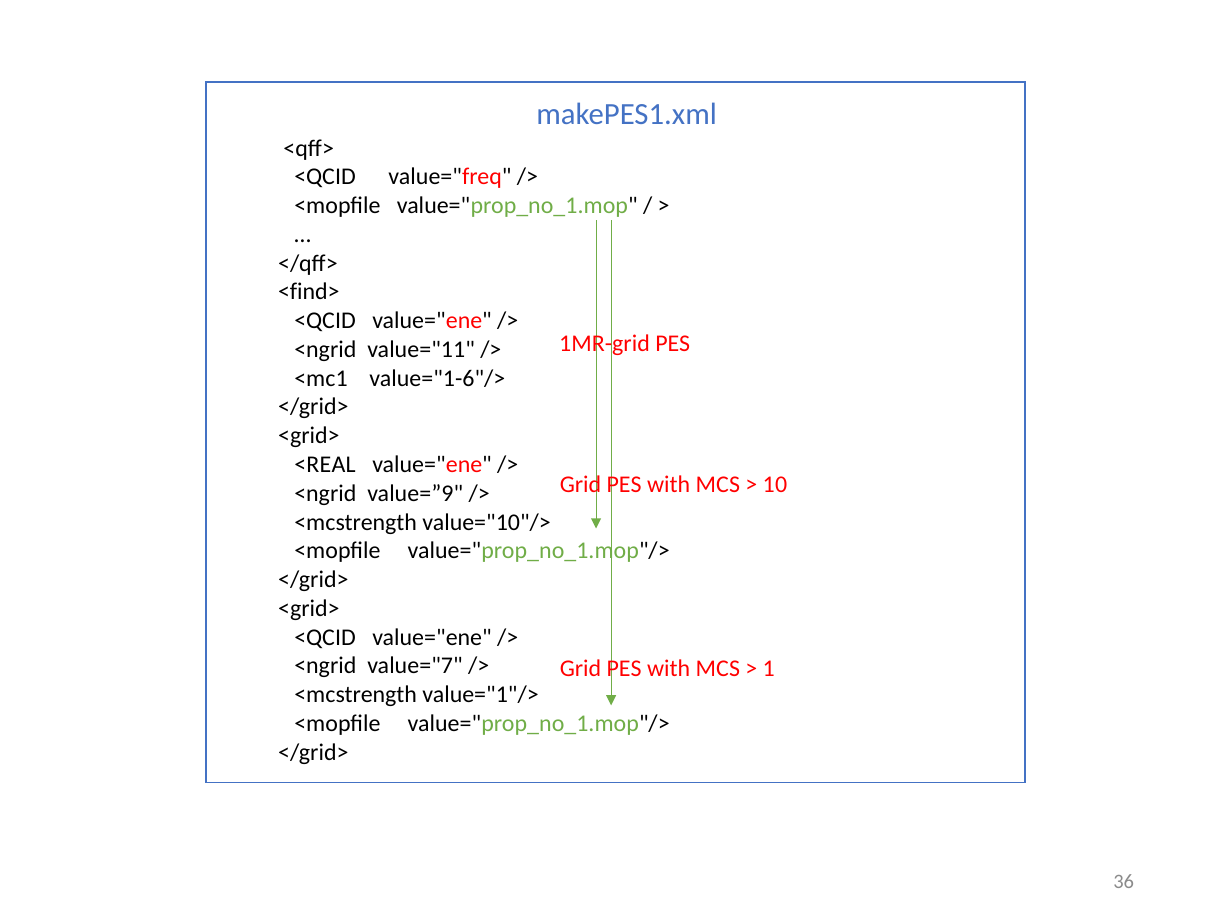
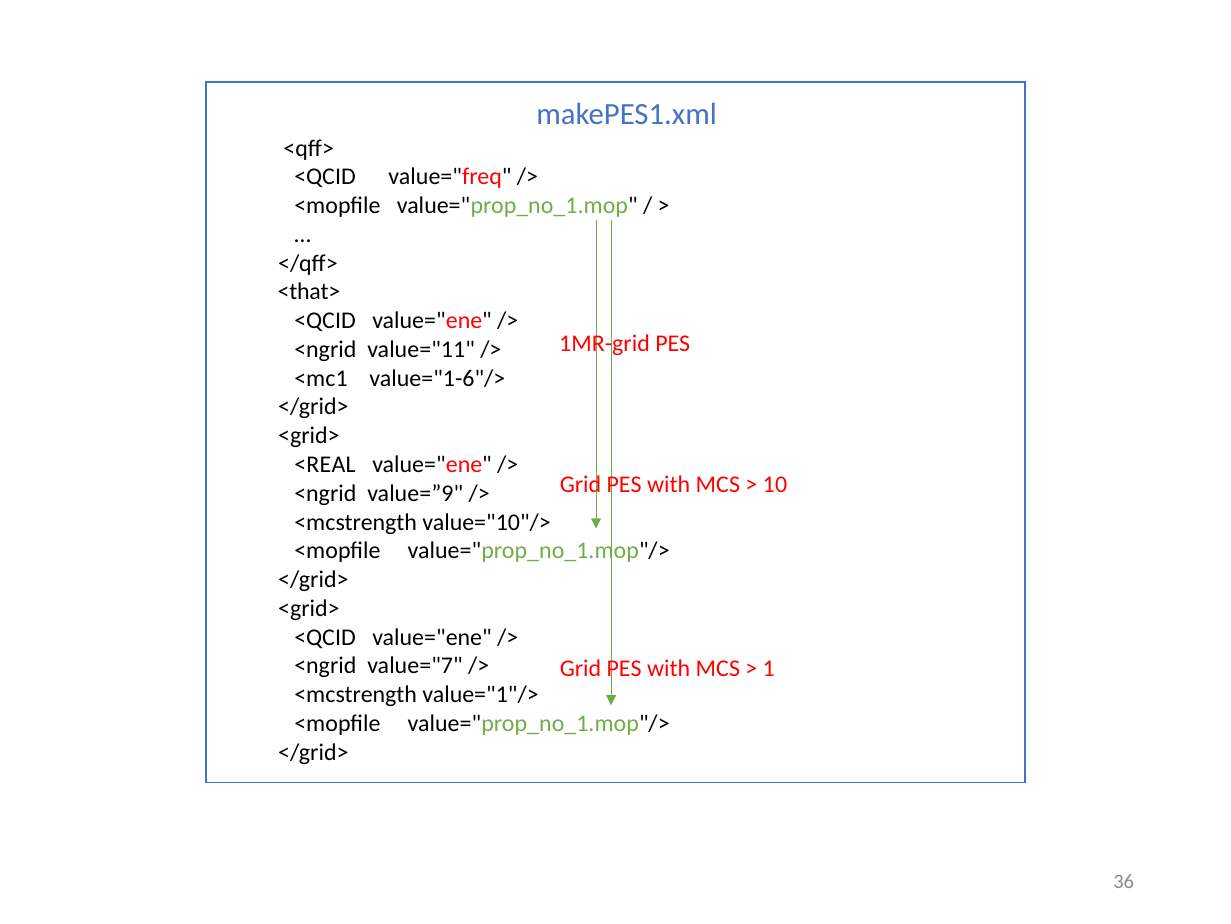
<find>: <find> -> <that> (309, 292)
